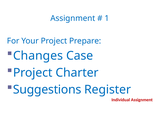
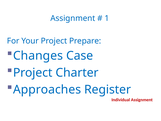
Suggestions: Suggestions -> Approaches (47, 89)
